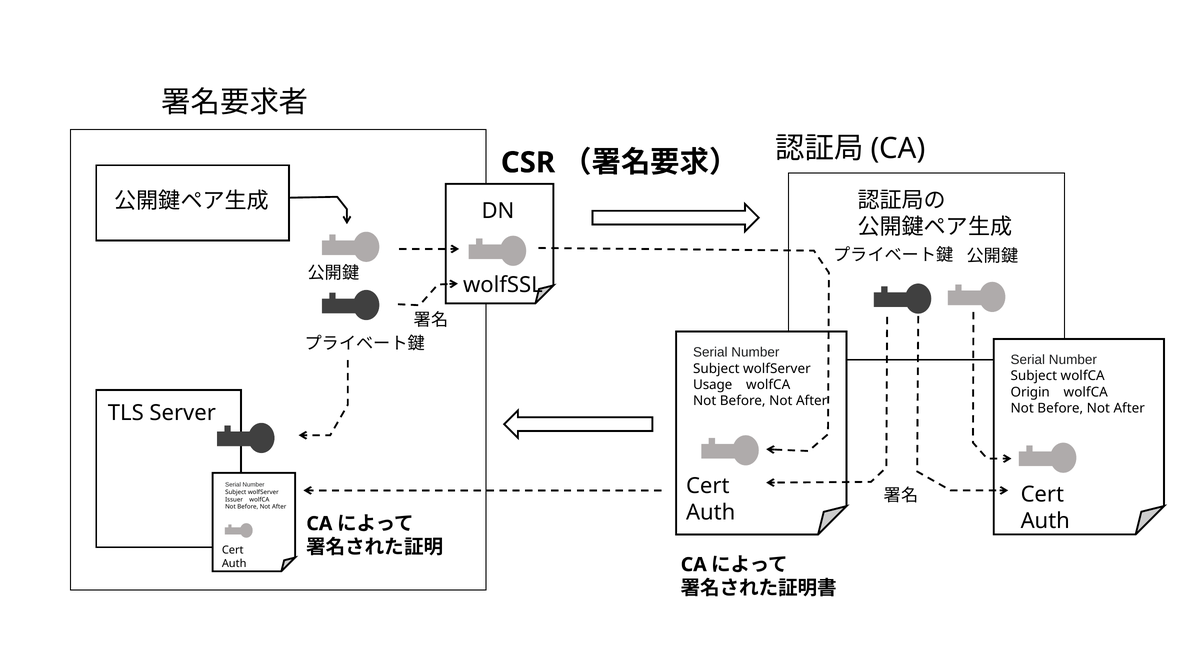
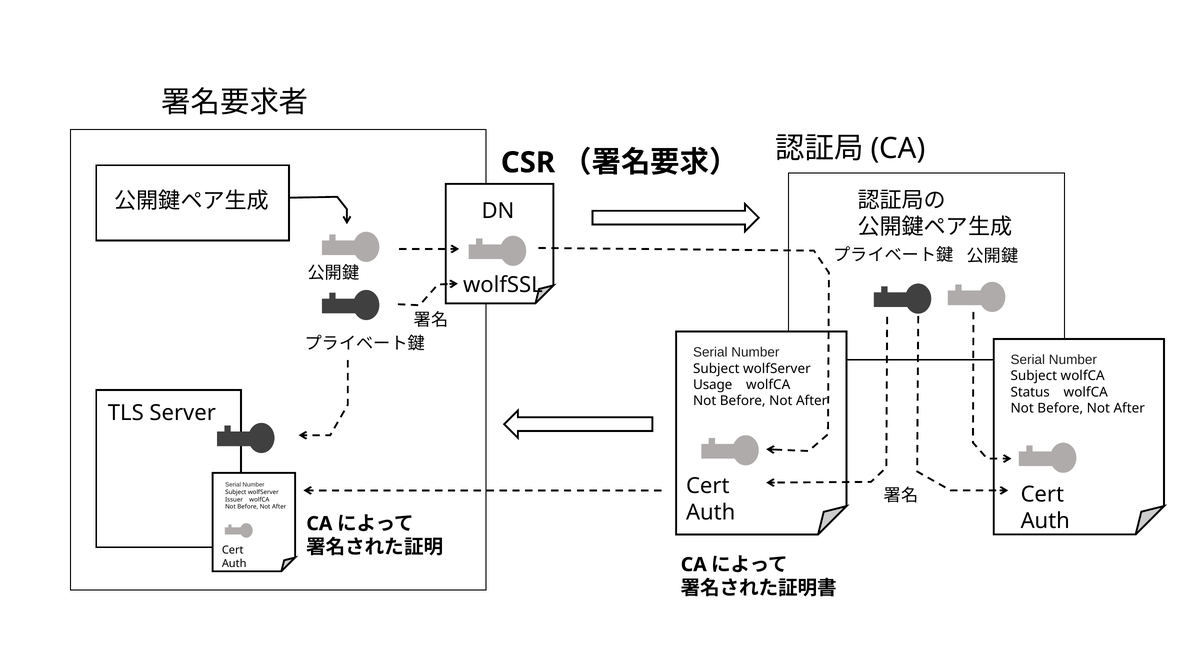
Origin: Origin -> Status (1030, 392)
